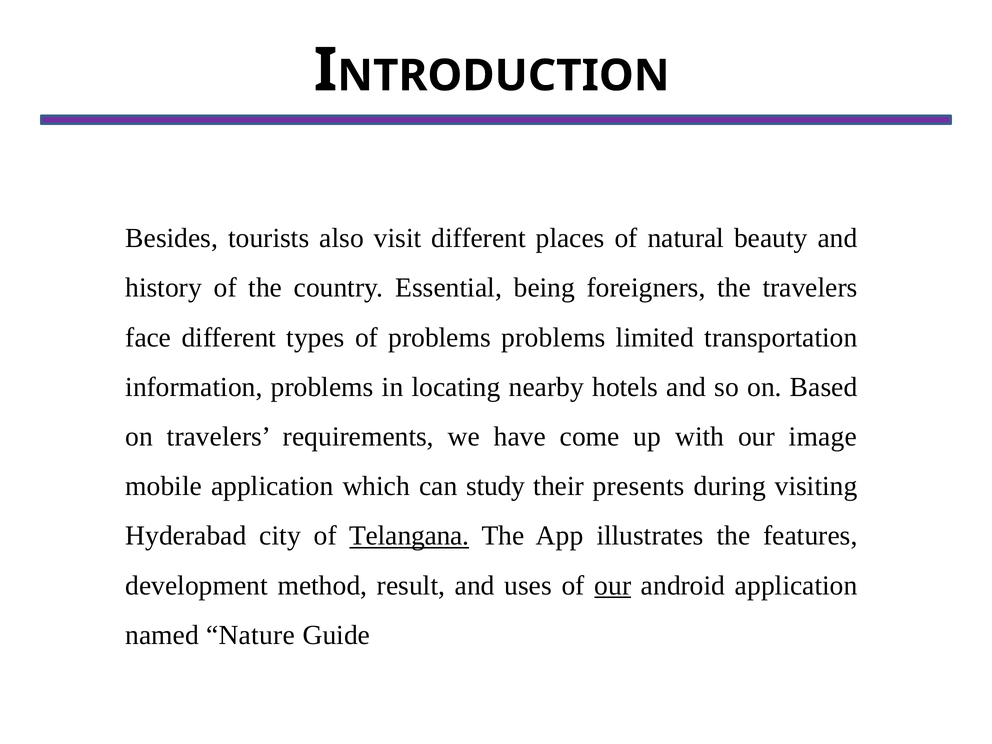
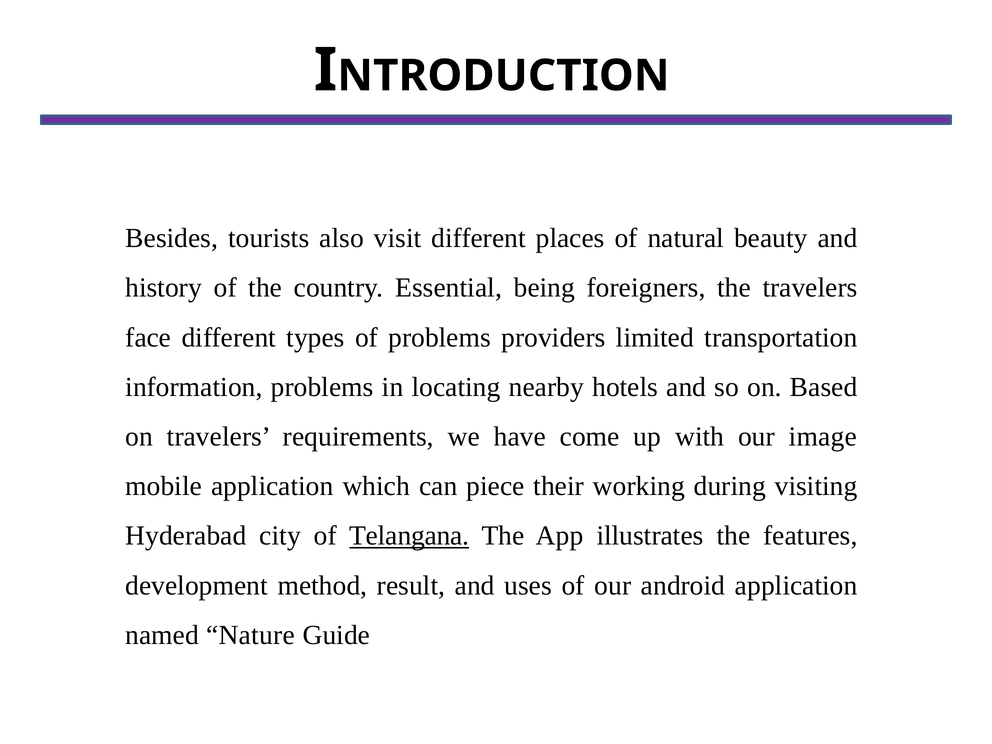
problems problems: problems -> providers (553, 337)
study: study -> piece (495, 486)
presents: presents -> working (639, 486)
our underline: present -> none (613, 585)
